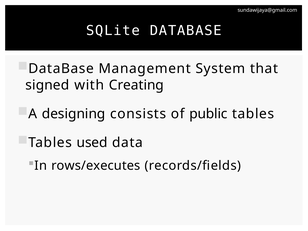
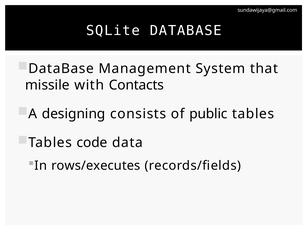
signed: signed -> missile (47, 85)
Creating: Creating -> Contacts (136, 85)
used: used -> code (92, 143)
